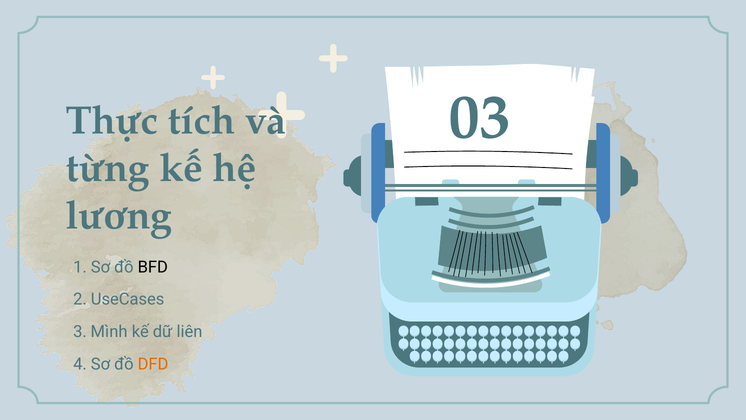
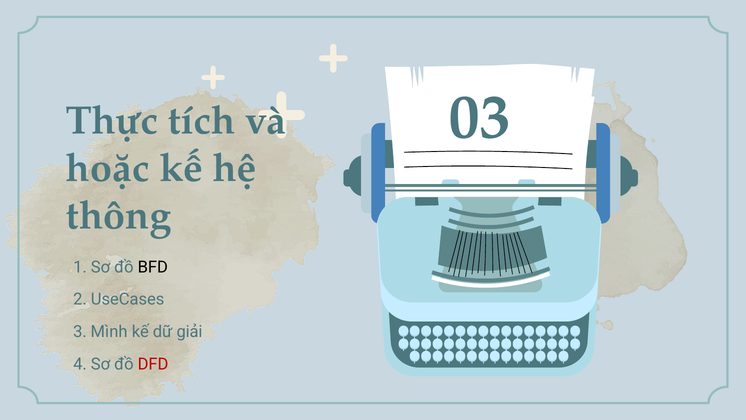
từng: từng -> hoặc (108, 168)
lương: lương -> thông (119, 215)
liên: liên -> giải (190, 332)
DFD colour: orange -> red (153, 364)
